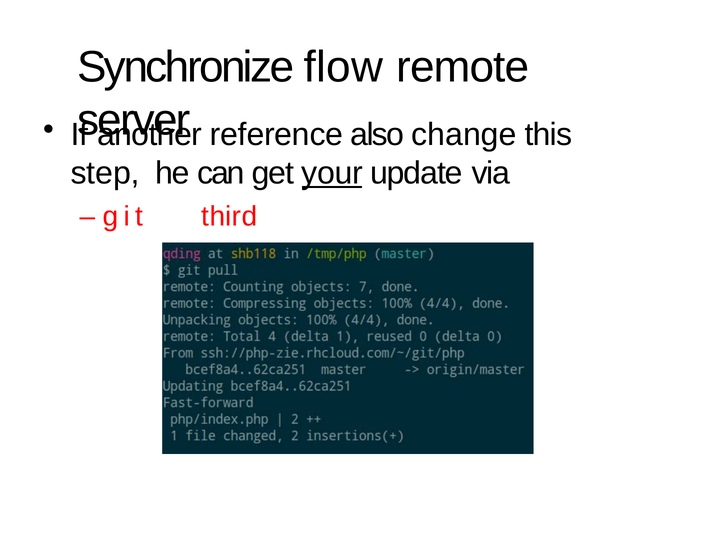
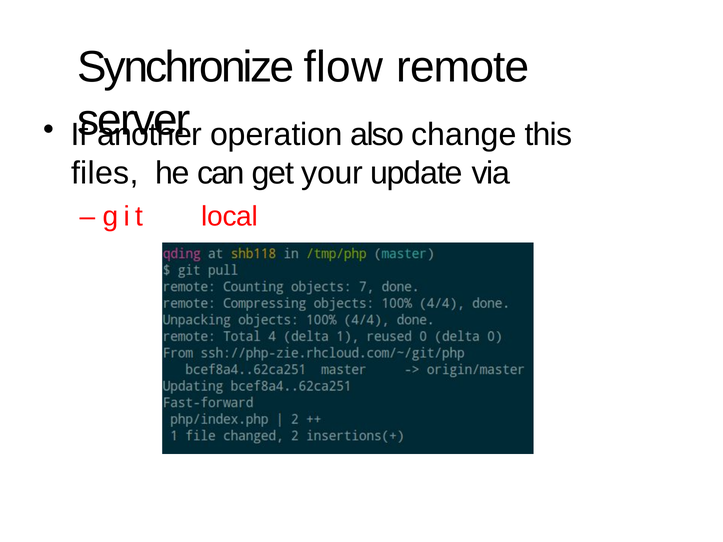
reference: reference -> operation (276, 135)
step: step -> files (105, 173)
your underline: present -> none (332, 173)
third: third -> local (230, 216)
